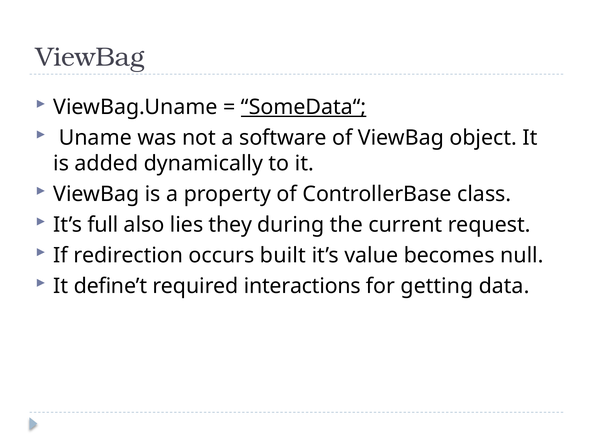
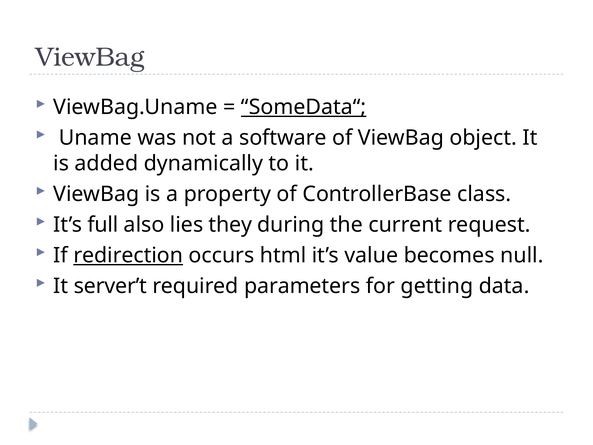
redirection underline: none -> present (128, 255)
built: built -> html (283, 255)
define’t: define’t -> server’t (110, 286)
interactions: interactions -> parameters (302, 286)
